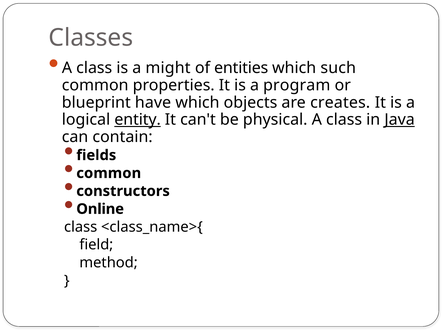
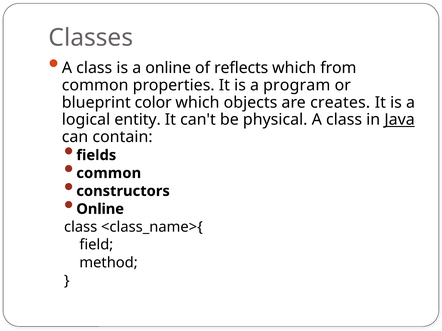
a might: might -> online (168, 68)
entities: entities -> reflects (241, 68)
such: such -> from (338, 68)
have: have -> color (153, 103)
entity underline: present -> none (138, 120)
